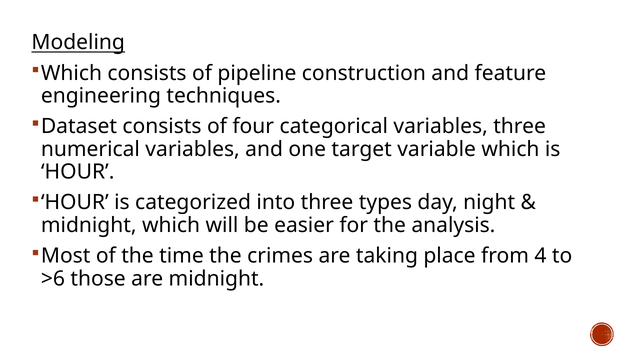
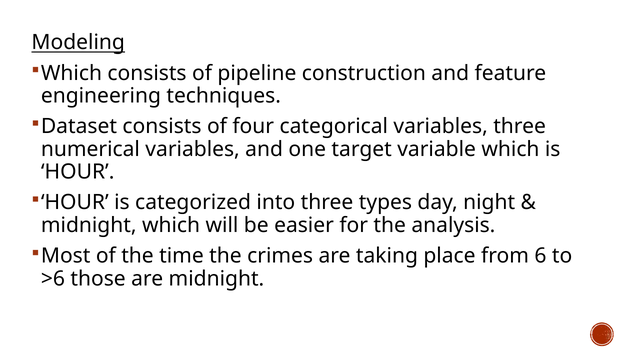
4: 4 -> 6 (540, 256)
